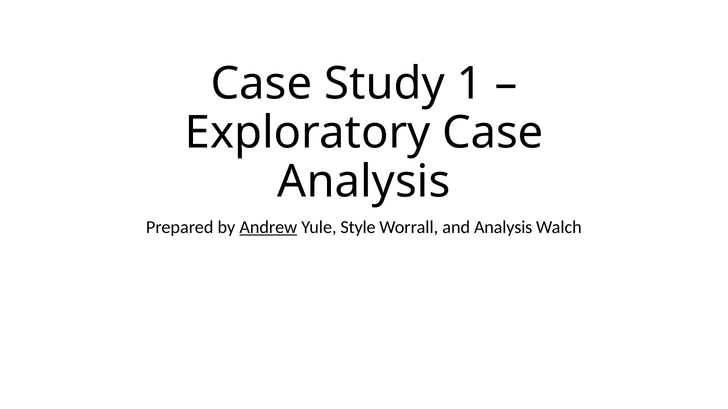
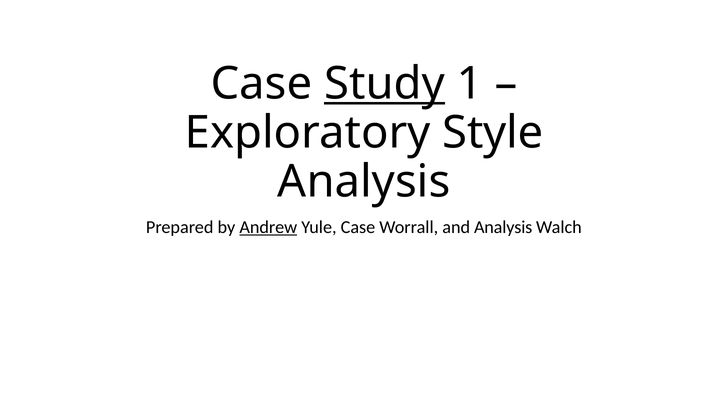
Study underline: none -> present (385, 84)
Exploratory Case: Case -> Style (493, 133)
Yule Style: Style -> Case (358, 228)
